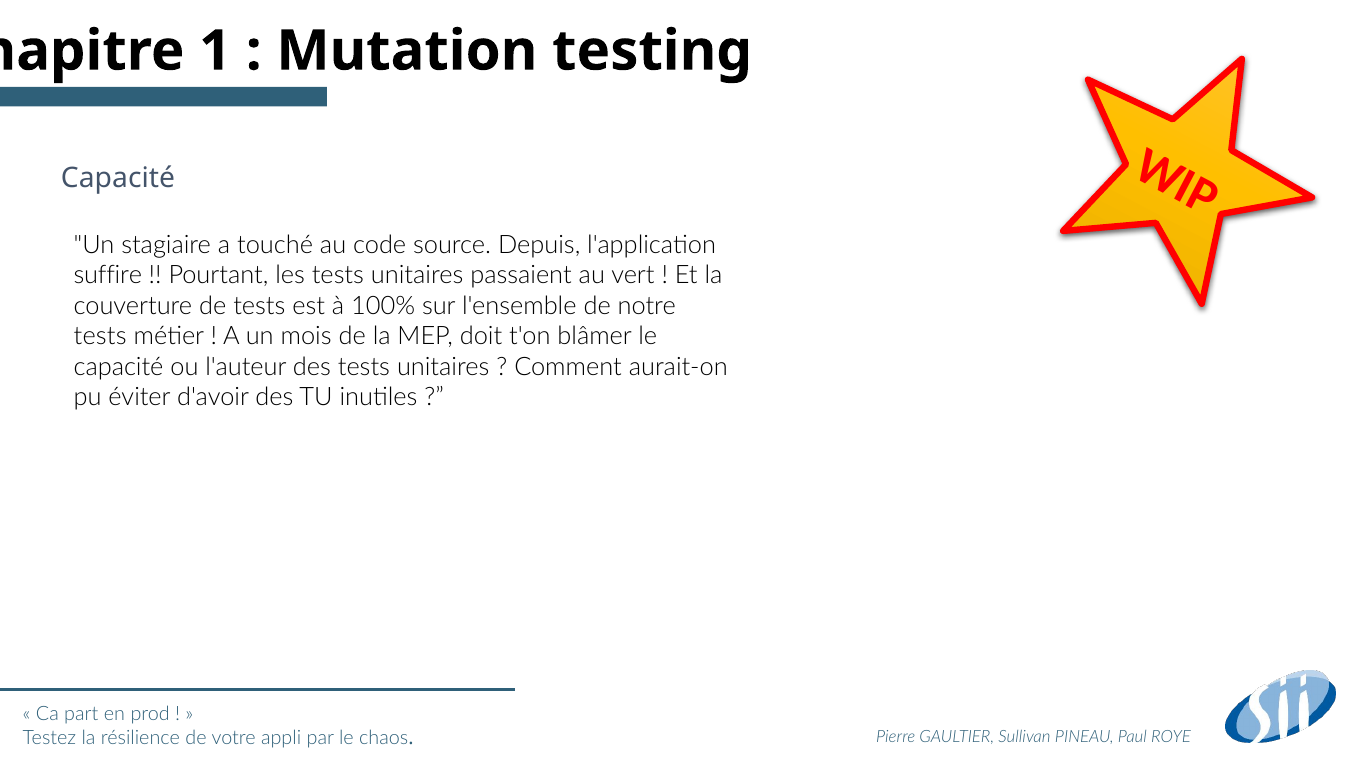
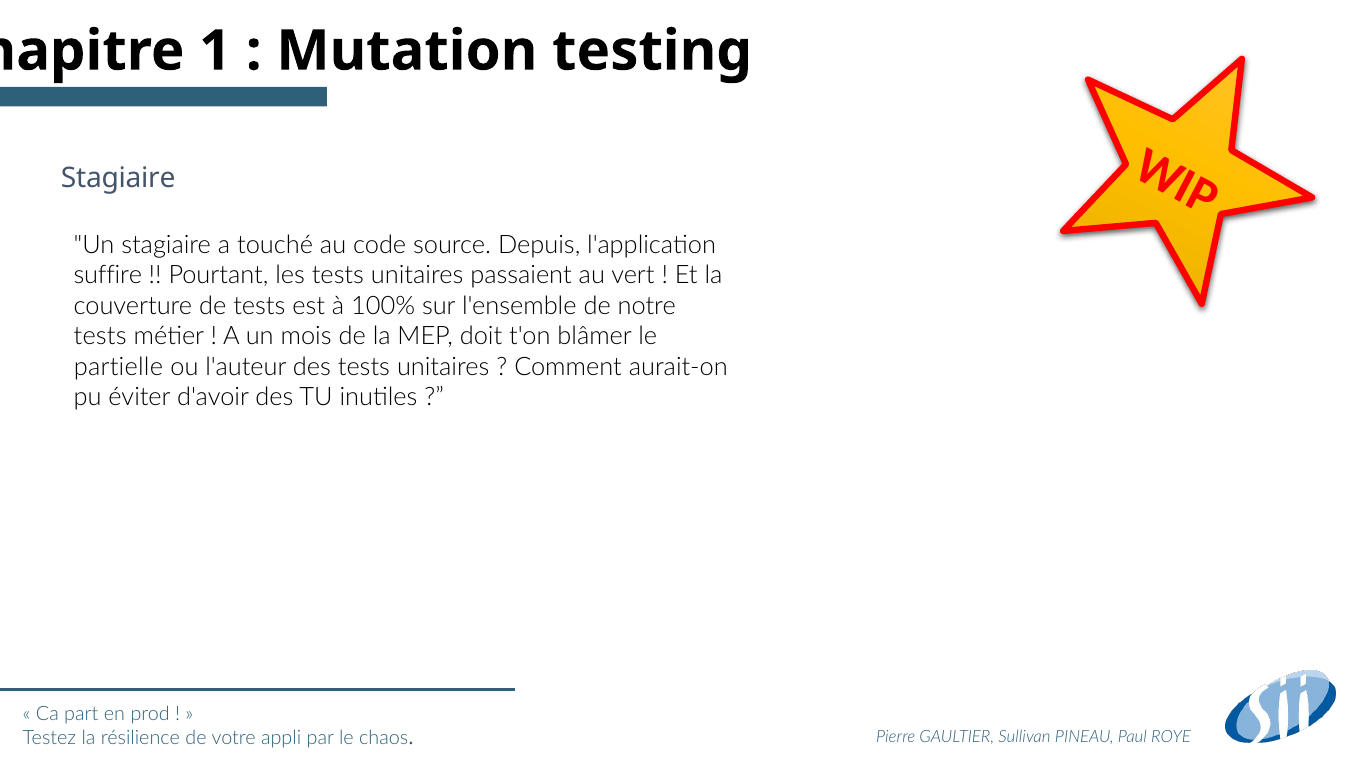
Capacité: Capacité -> Stagiaire (118, 178)
capacité: capacité -> partielle (118, 367)
